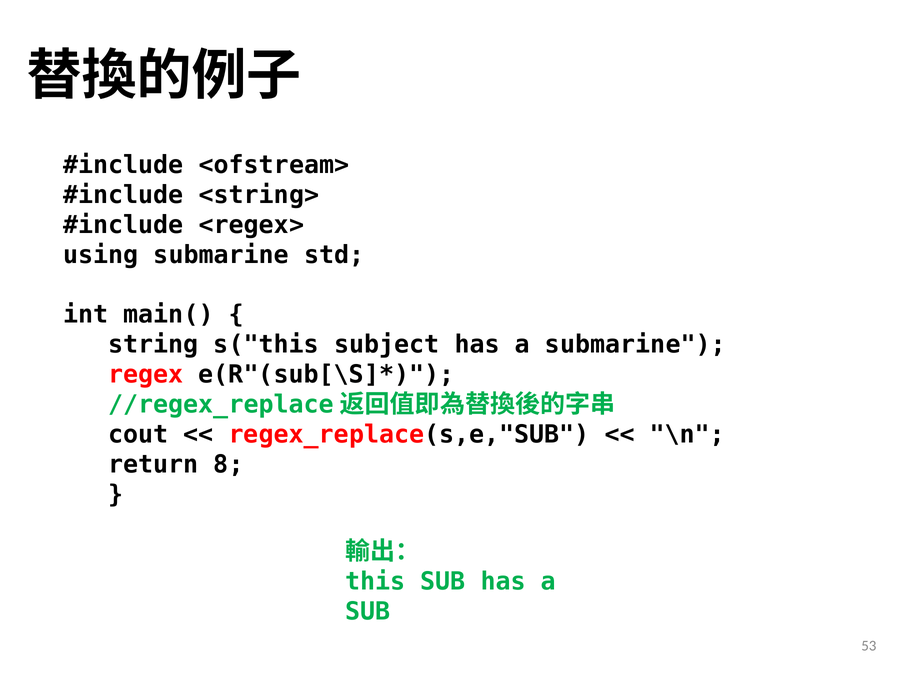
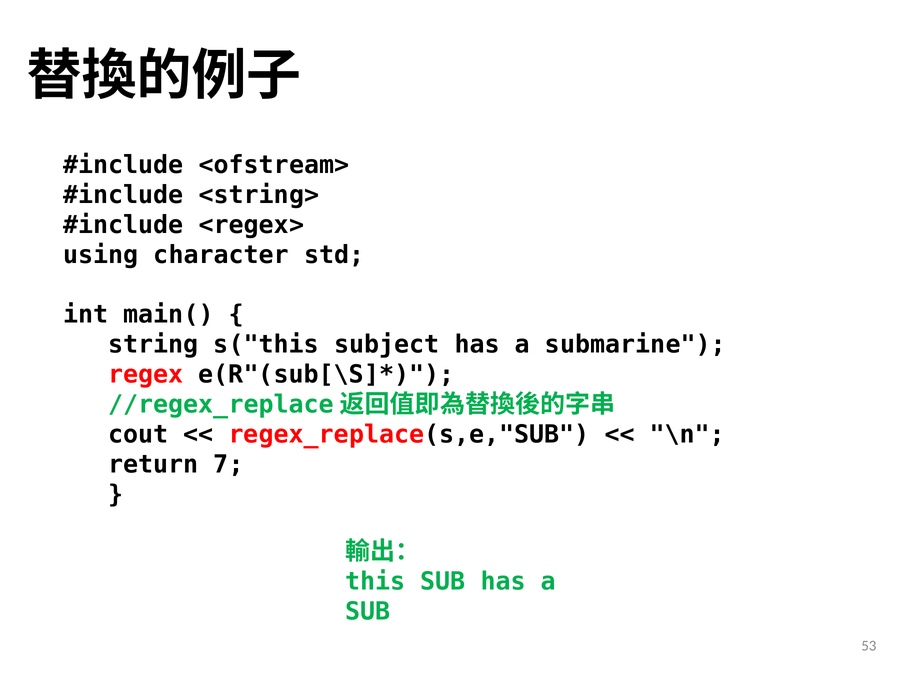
using submarine: submarine -> character (221, 255)
8: 8 -> 7 (228, 465)
